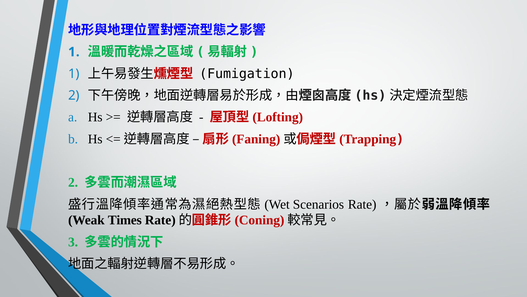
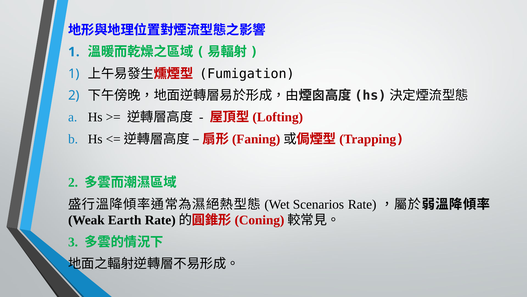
Times: Times -> Earth (125, 220)
